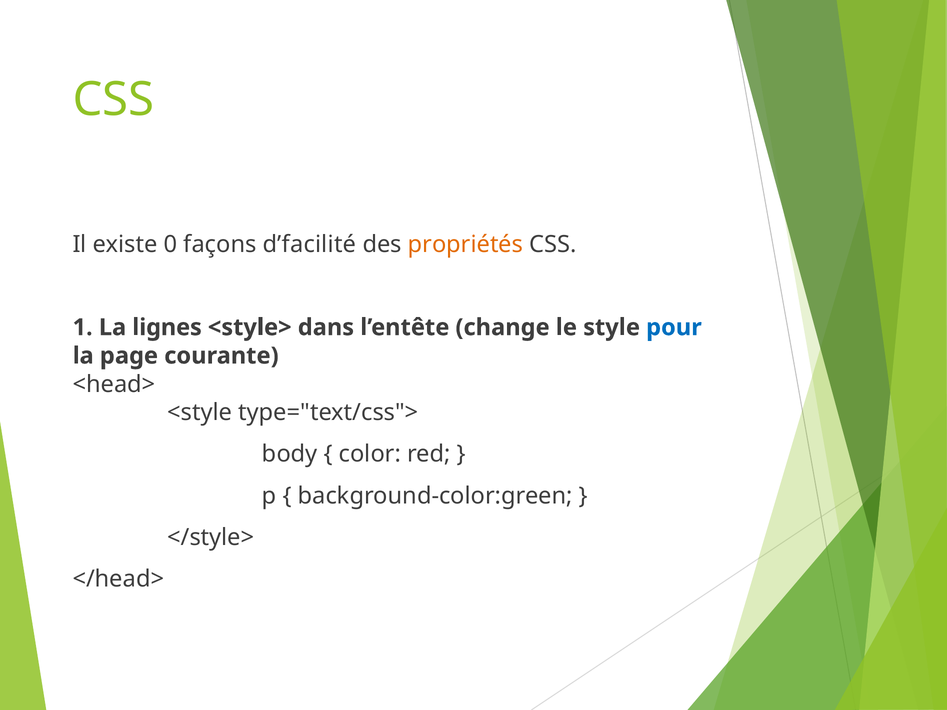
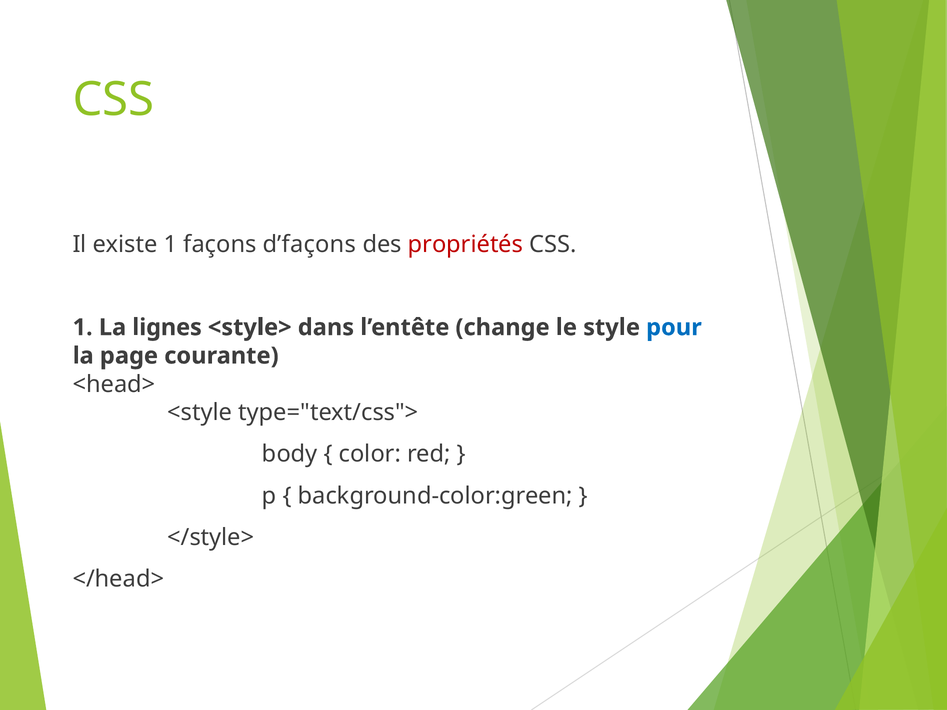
existe 0: 0 -> 1 (170, 244)
d’facilité: d’facilité -> d’façons (309, 244)
propriétés colour: orange -> red (466, 244)
